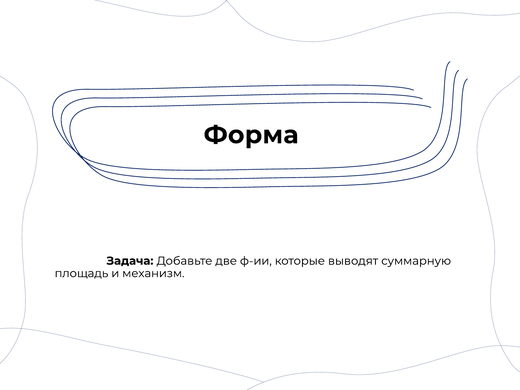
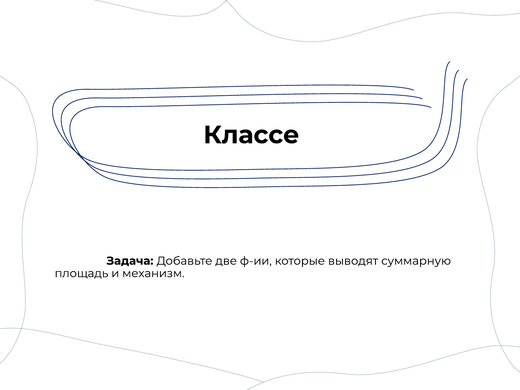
Форма: Форма -> Классе (251, 135)
